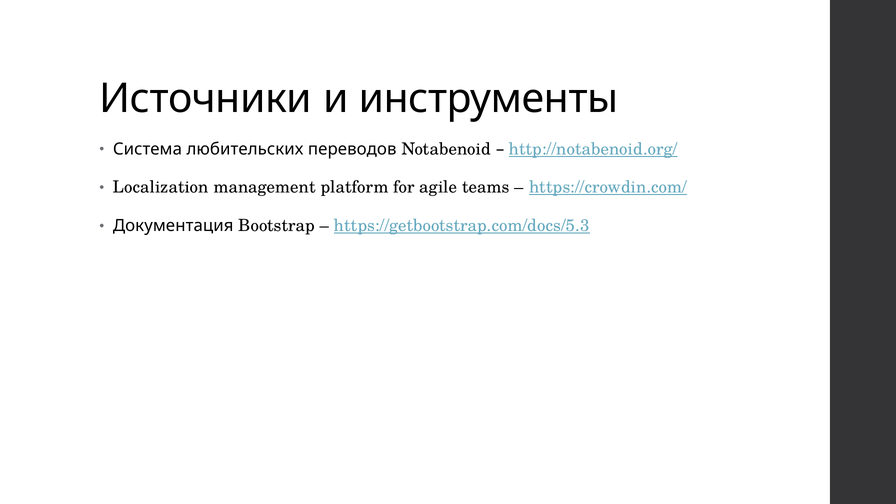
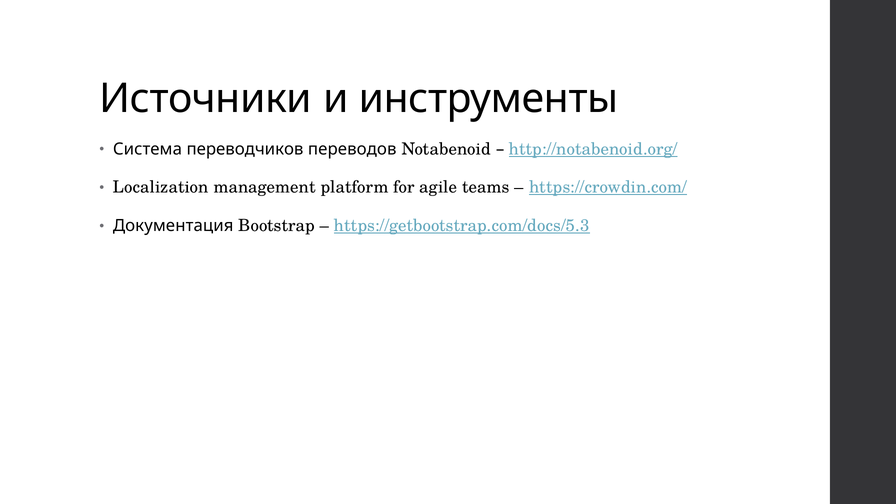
любительских: любительских -> переводчиков (245, 149)
